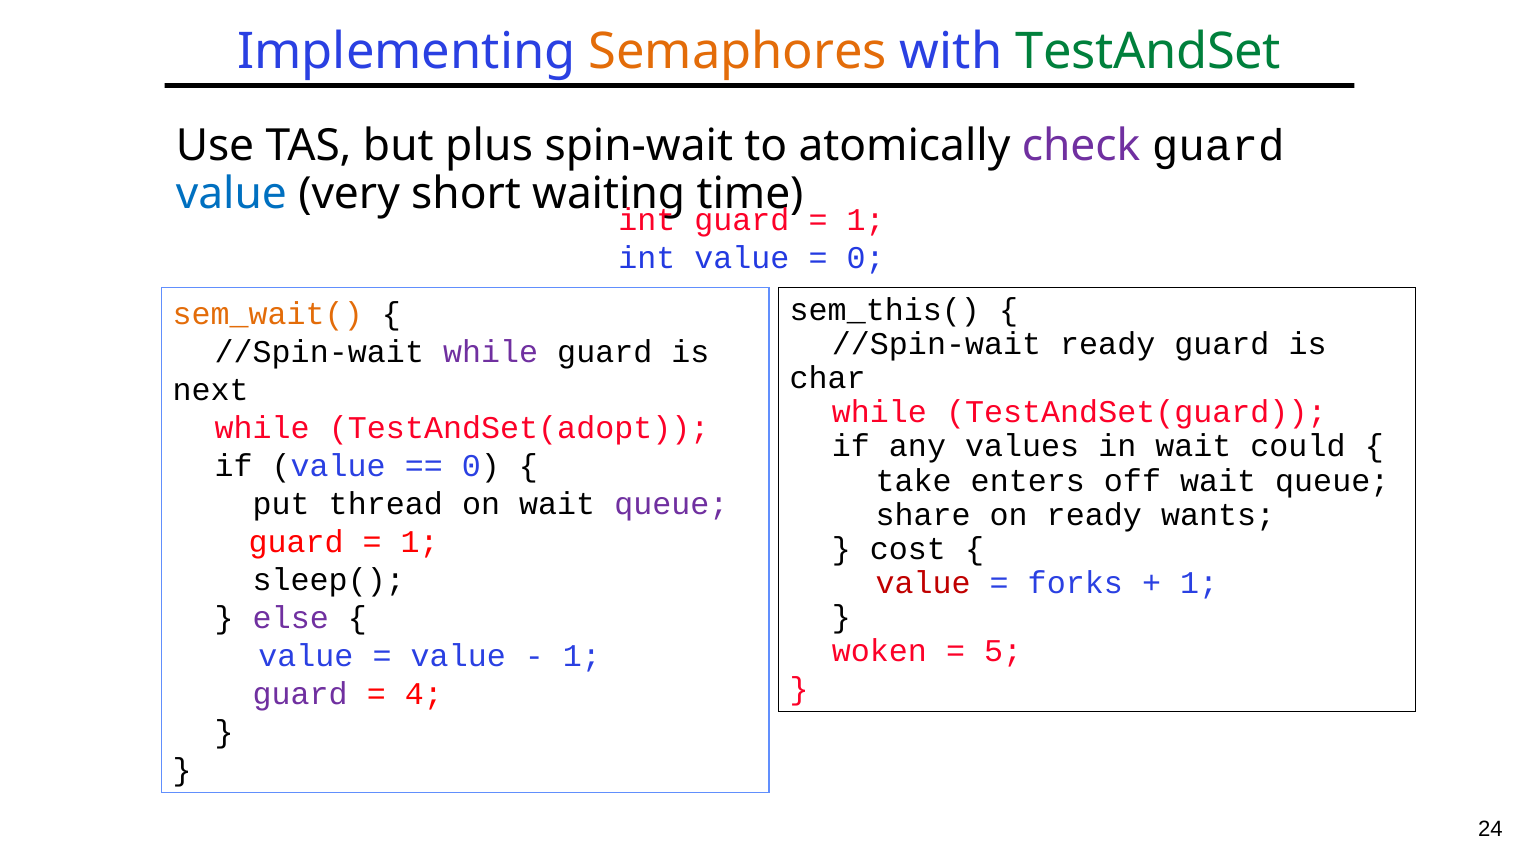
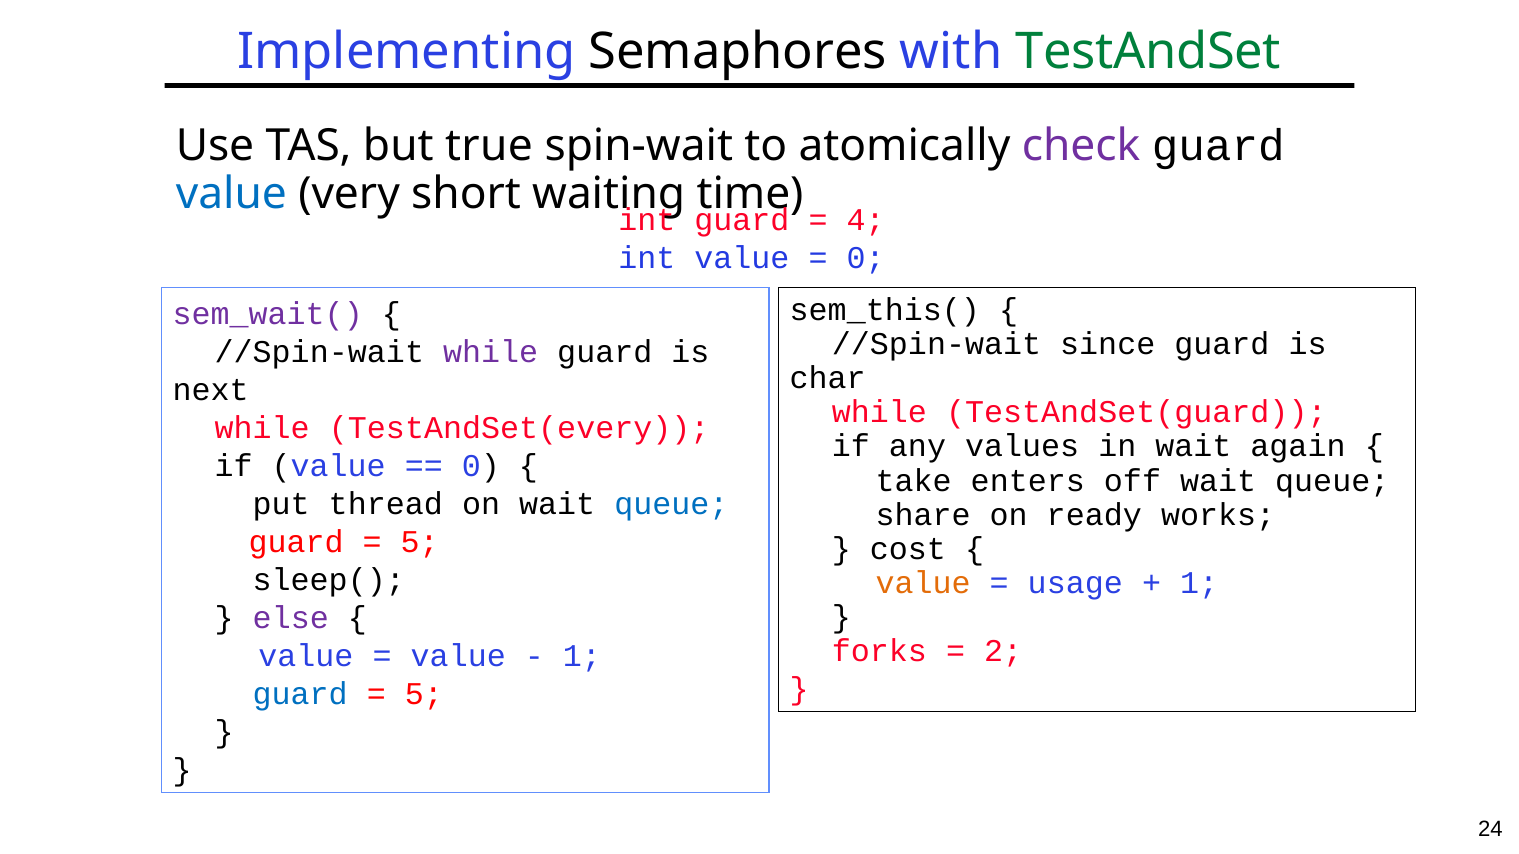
Semaphores colour: orange -> black (738, 52)
plus: plus -> true (489, 146)
1: 1 -> 4 (866, 220)
sem_wait( colour: orange -> purple (268, 314)
//Spin-wait ready: ready -> since (1108, 344)
TestAndSet(adopt: TestAndSet(adopt -> TestAndSet(every (519, 428)
could: could -> again (1298, 447)
queue colour: purple -> blue (671, 504)
wants: wants -> works (1218, 515)
1: 1 -> 5 (420, 542)
value colour: red -> orange (923, 583)
forks: forks -> usage (1075, 583)
woken: woken -> forks (879, 652)
5: 5 -> 2 (1003, 652)
guard colour: purple -> blue (300, 694)
4: 4 -> 5 (424, 694)
